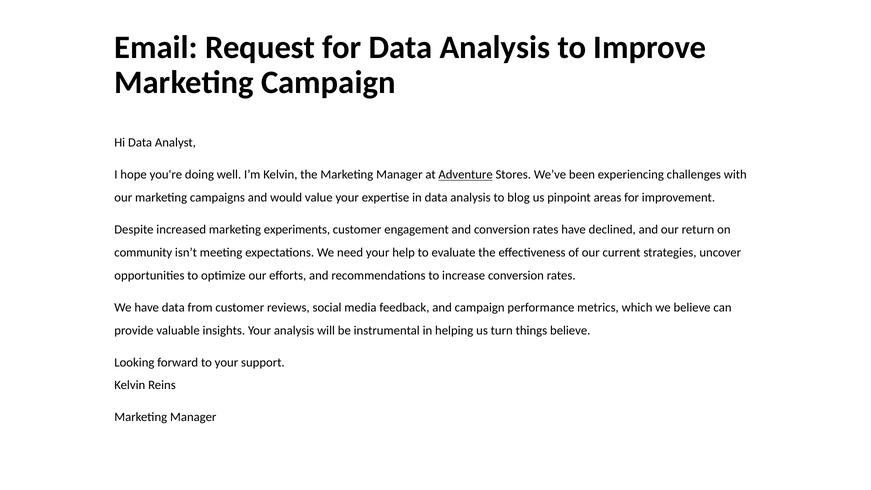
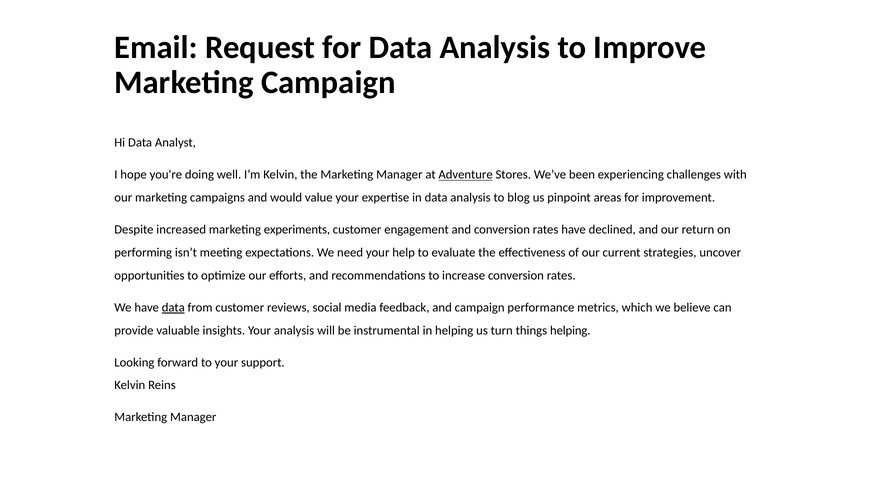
community: community -> performing (143, 252)
data underline: none -> present (173, 307)
things believe: believe -> helping (570, 330)
